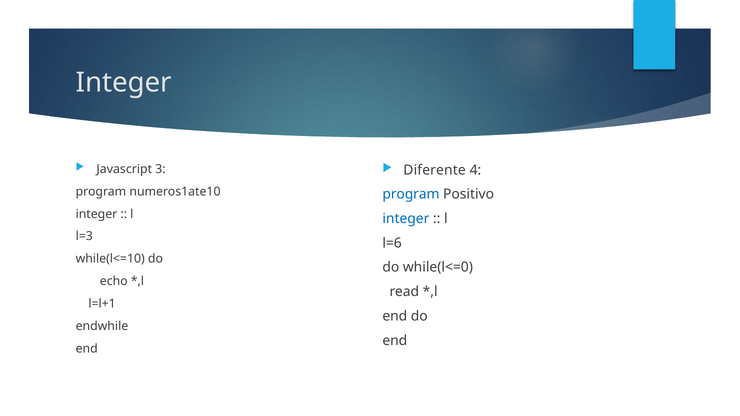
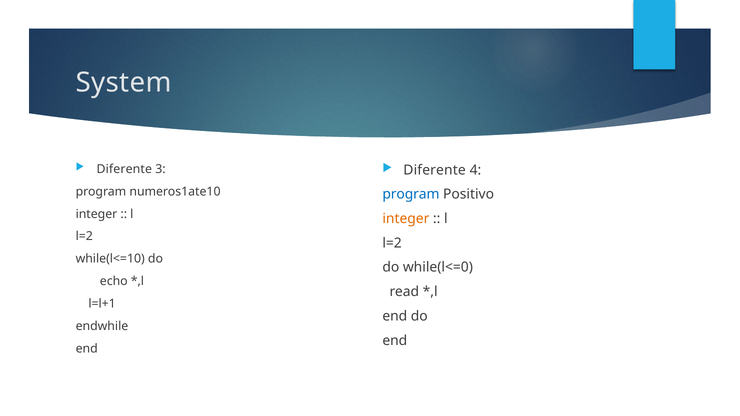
Integer: Integer -> System (124, 82)
Javascript: Javascript -> Diferente (124, 169)
integer colour: blue -> orange (406, 219)
l=3: l=3 -> l=2 (84, 237)
l=6: l=6 -> l=2 (392, 243)
